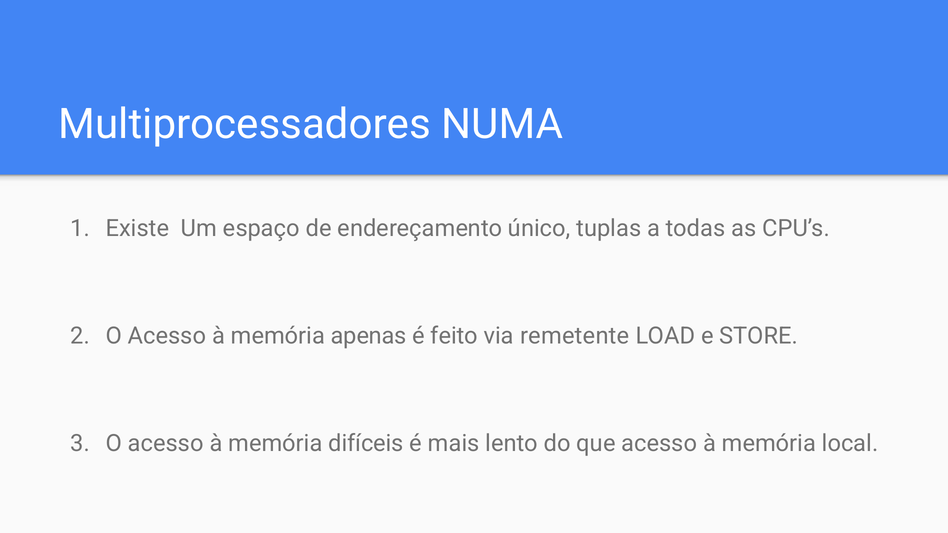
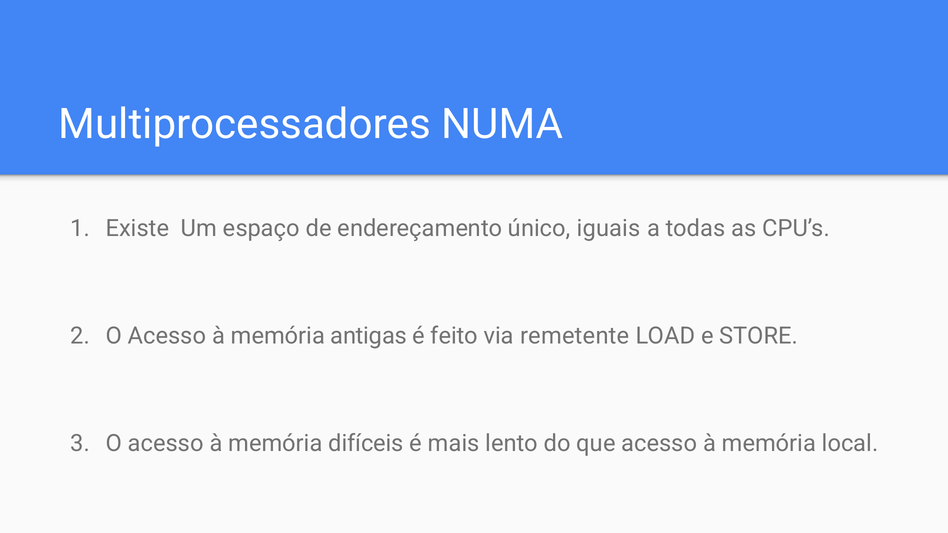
tuplas: tuplas -> iguais (609, 229)
apenas: apenas -> antigas (369, 336)
